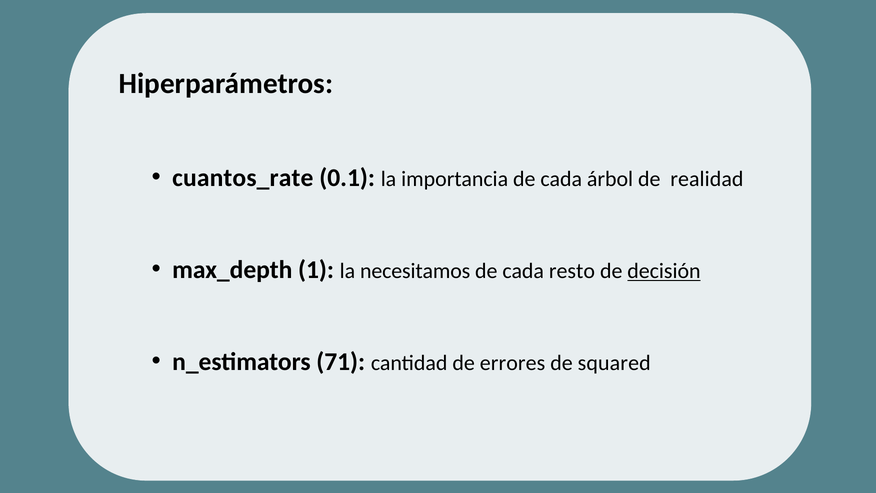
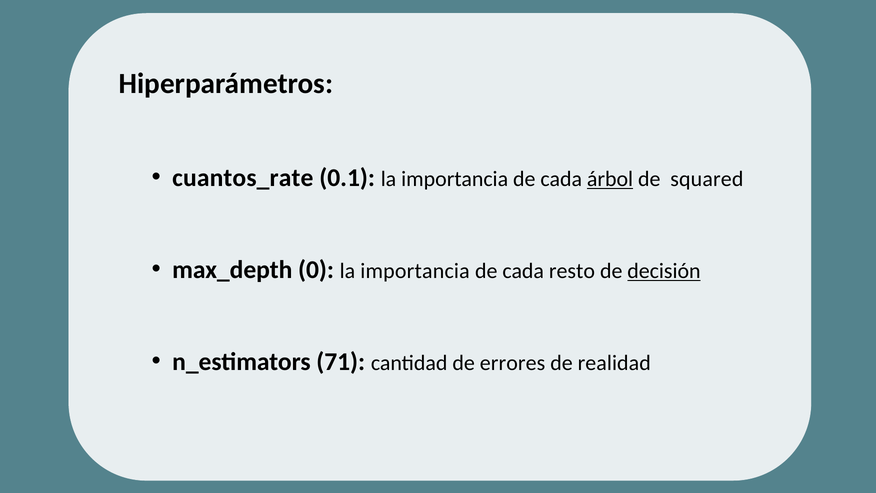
árbol underline: none -> present (610, 179)
realidad: realidad -> squared (707, 179)
1: 1 -> 0 (316, 270)
necesitamos: necesitamos -> importancia (415, 271)
squared: squared -> realidad (614, 363)
